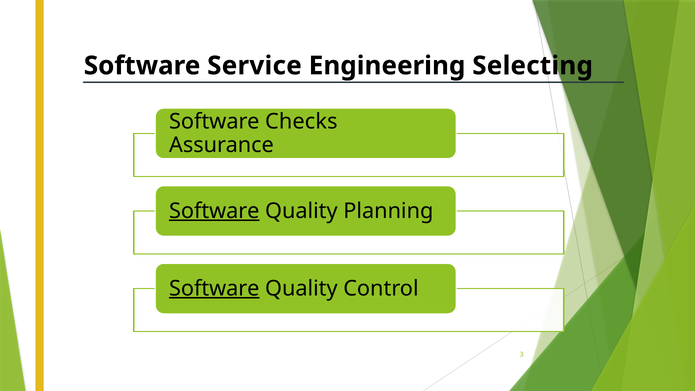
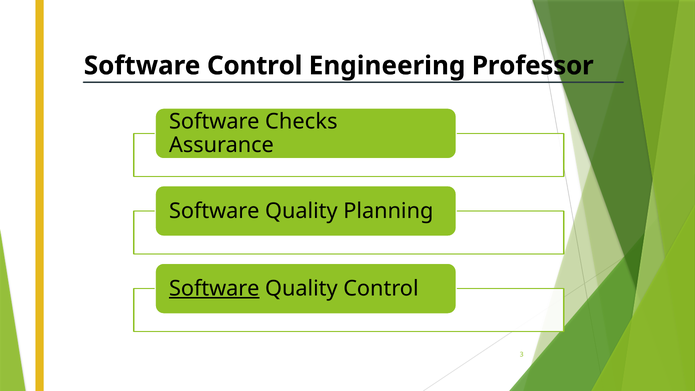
Software Service: Service -> Control (255, 66)
Selecting: Selecting -> Professor (533, 66)
Software underline: present -> none (214, 211)
